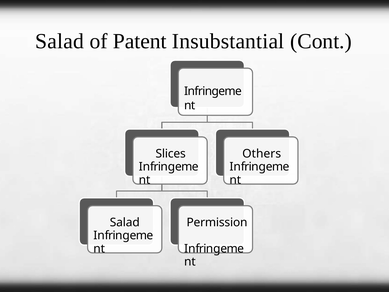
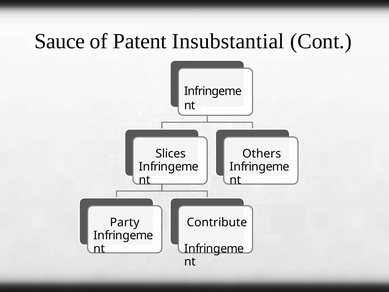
Salad: Salad -> Sauce (60, 41)
Salad: Salad -> Party (125, 222)
Permission: Permission -> Contribute (217, 222)
